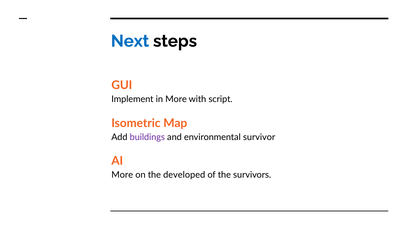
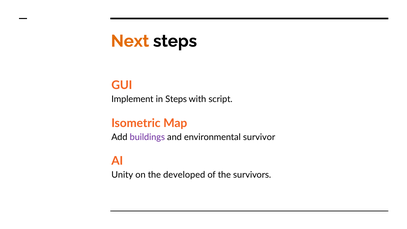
Next colour: blue -> orange (130, 41)
in More: More -> Steps (176, 99)
More: More -> Unity (122, 175)
